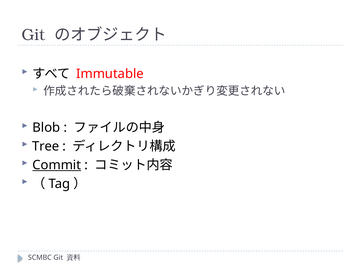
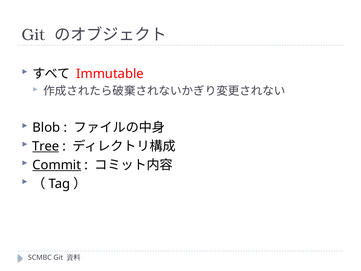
Tree underline: none -> present (46, 146)
